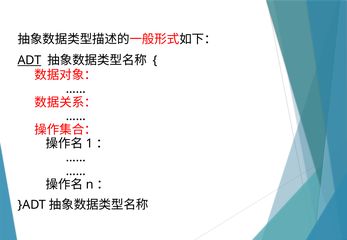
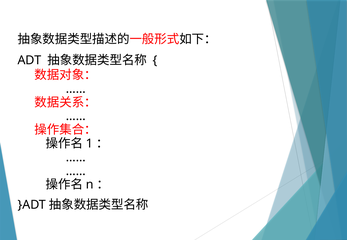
ADT underline: present -> none (29, 60)
